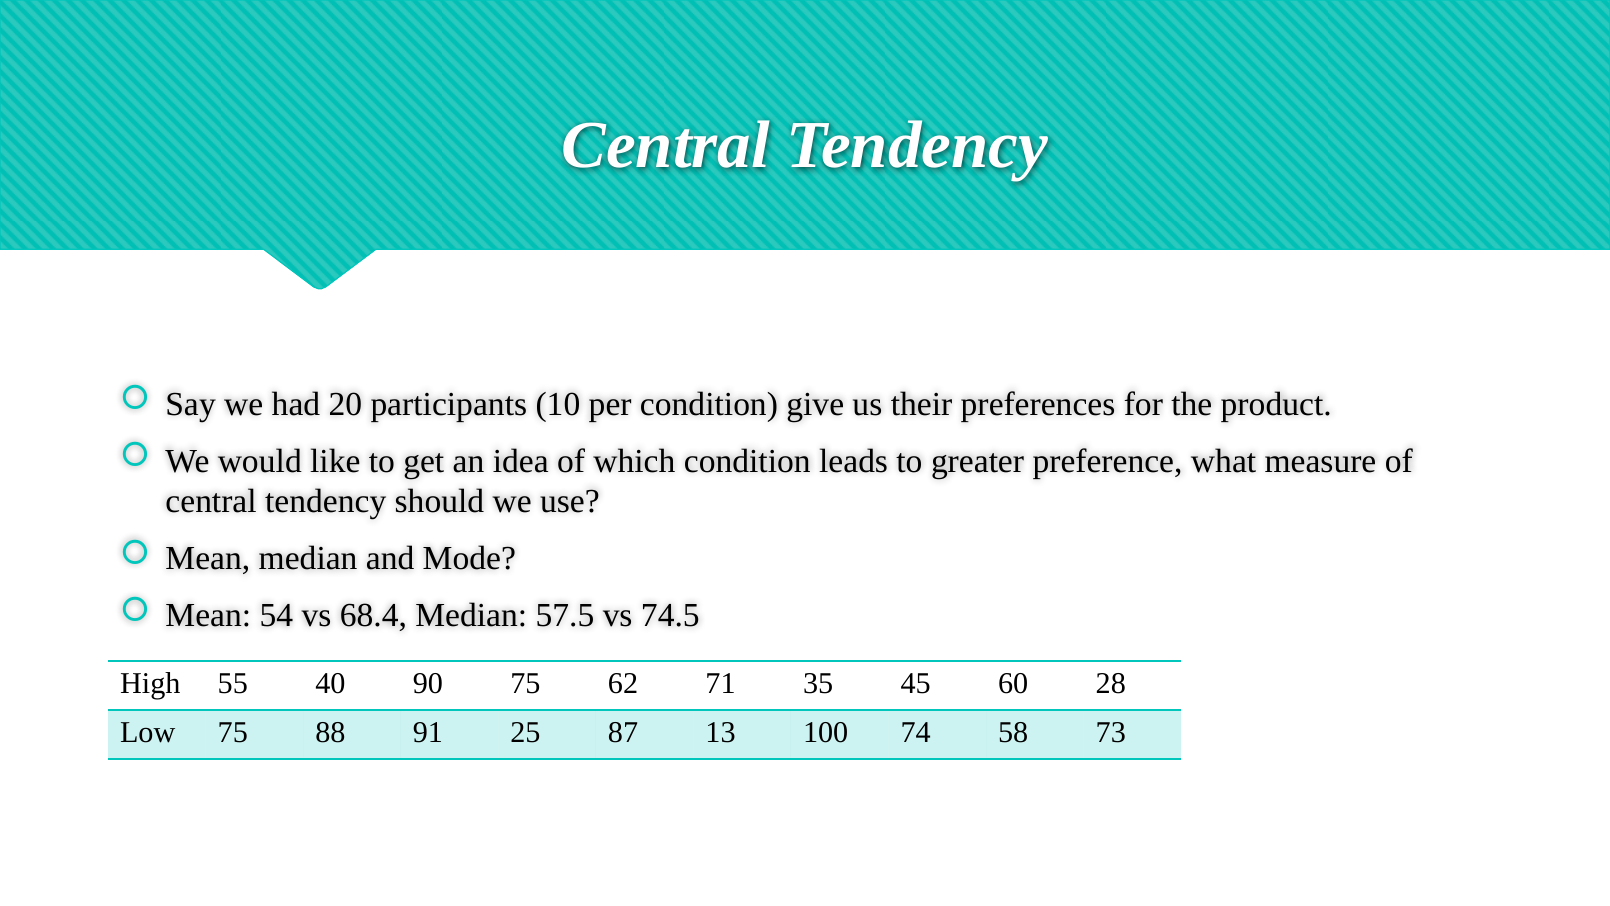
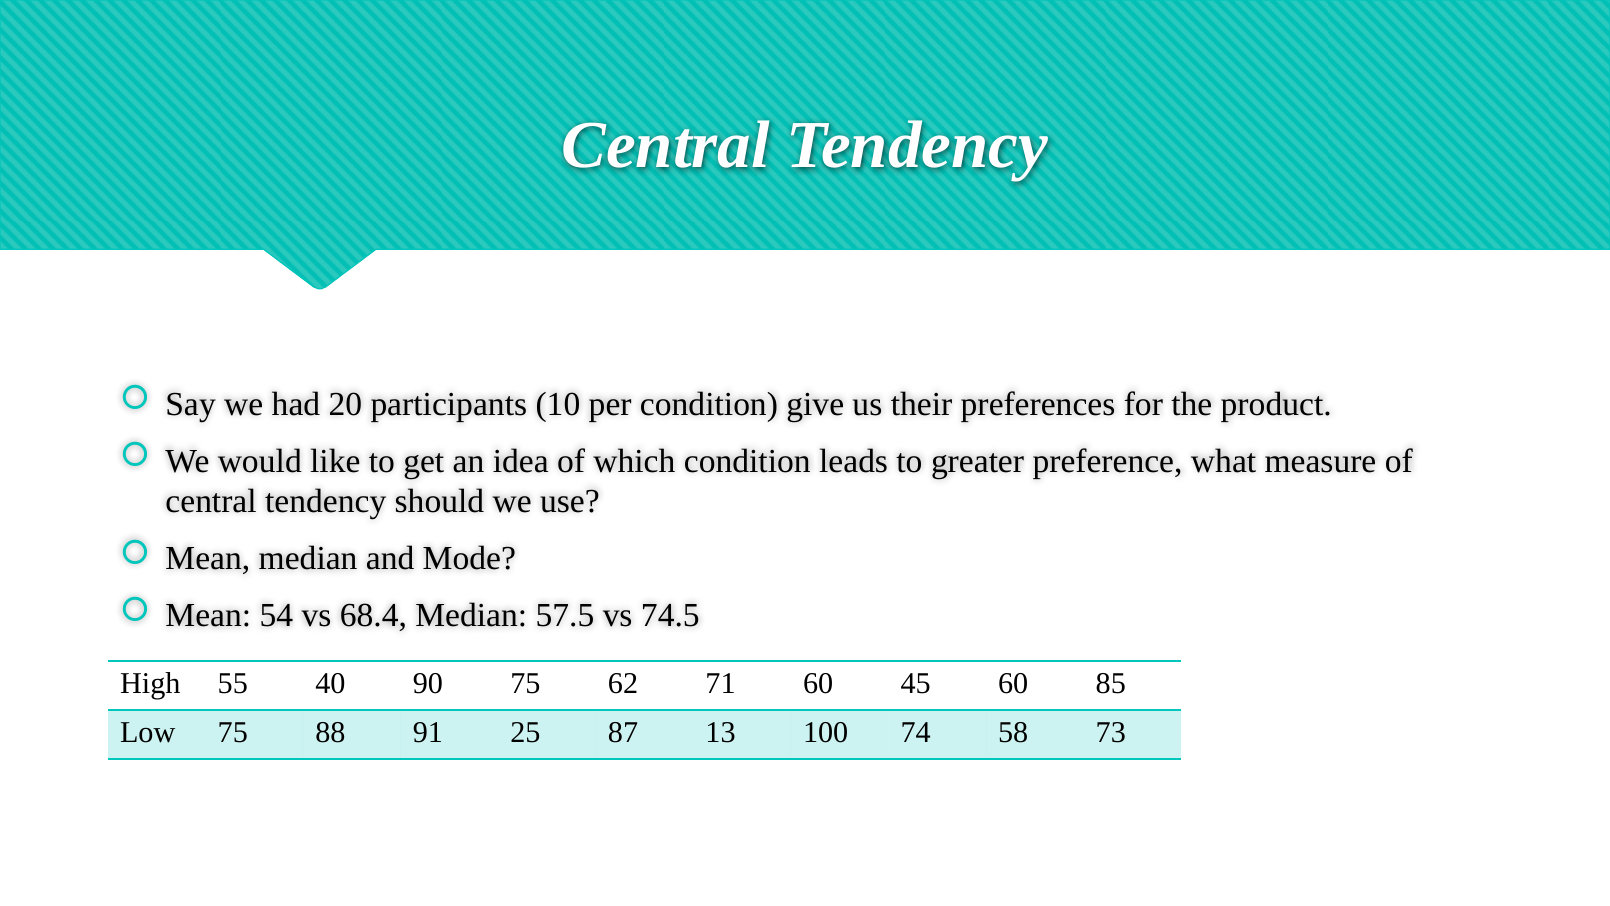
71 35: 35 -> 60 (818, 684)
28: 28 -> 85 (1111, 684)
